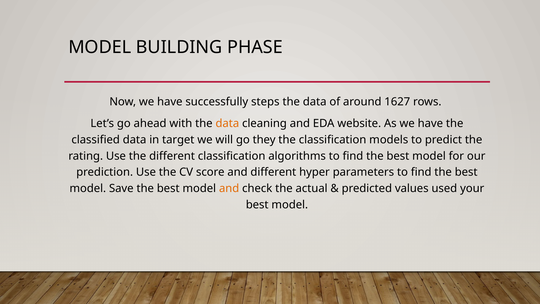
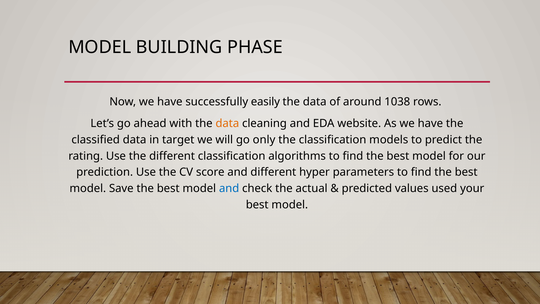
steps: steps -> easily (265, 102)
1627: 1627 -> 1038 (397, 102)
they: they -> only (264, 140)
and colour: orange -> blue (229, 188)
